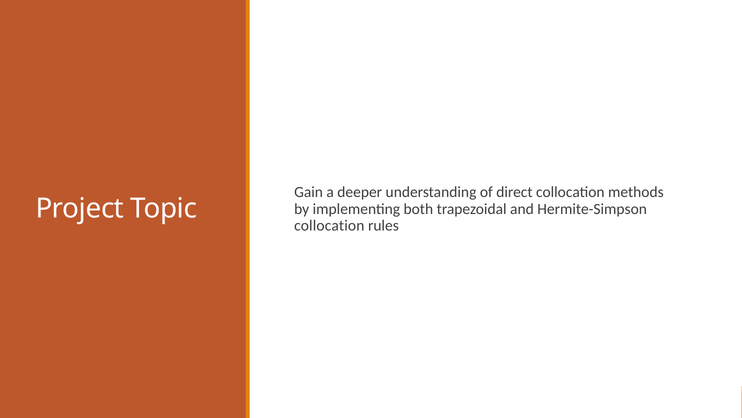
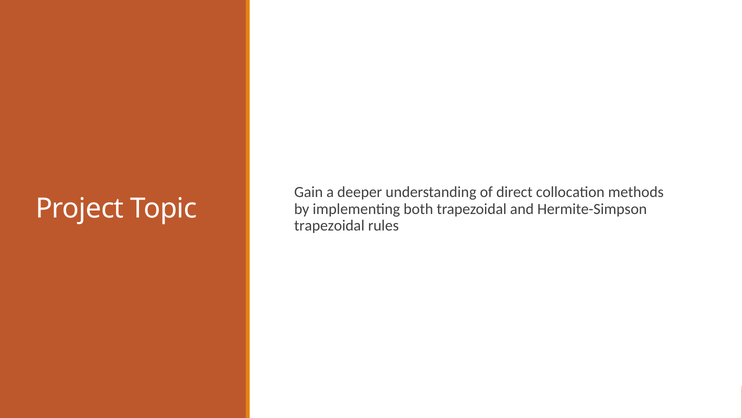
collocation: collocation -> trapezoidal (329, 225)
